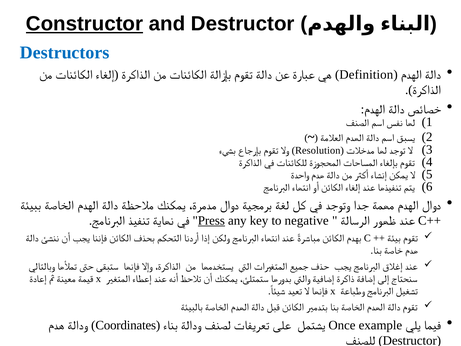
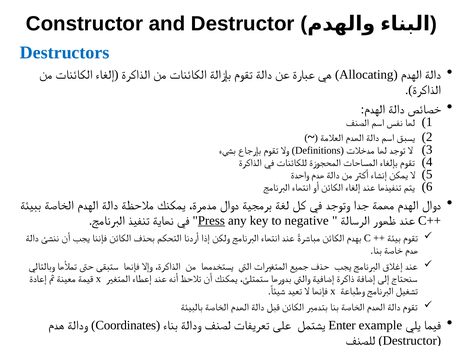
Constructor underline: present -> none (85, 24)
Definition: Definition -> Allocating (366, 74)
Resolution: Resolution -> Definitions (318, 150)
Once: Once -> Enter (342, 325)
